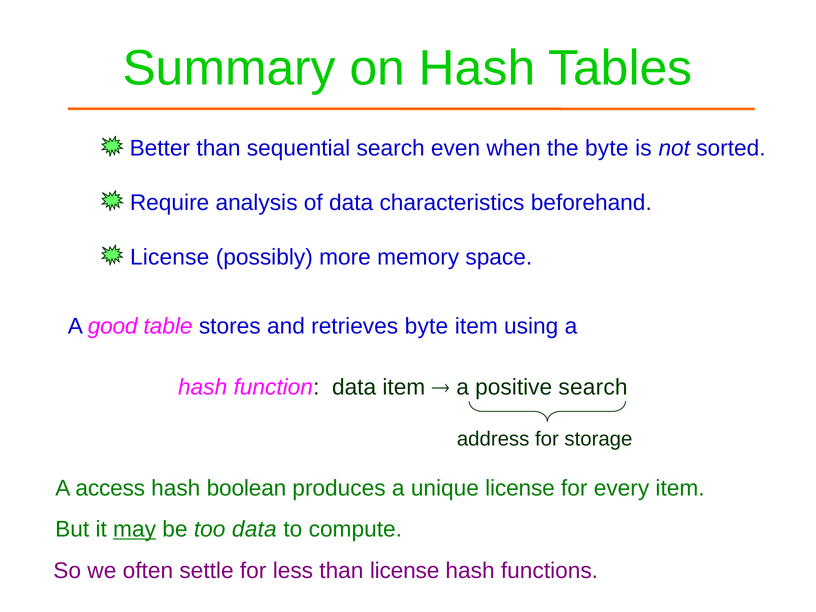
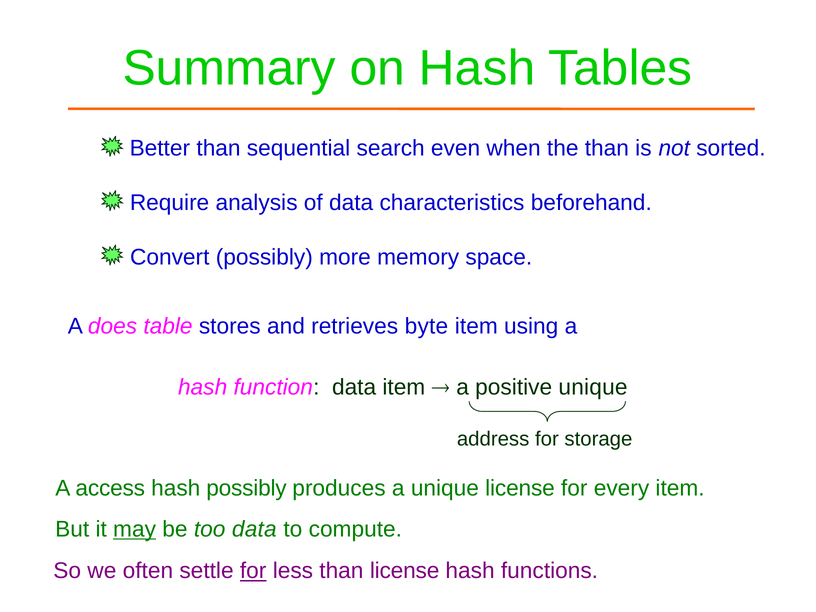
the byte: byte -> than (607, 148)
License: License -> Convert (170, 257)
good: good -> does (113, 326)
positive search: search -> unique (593, 387)
hash boolean: boolean -> possibly (247, 488)
for underline: none -> present (253, 571)
